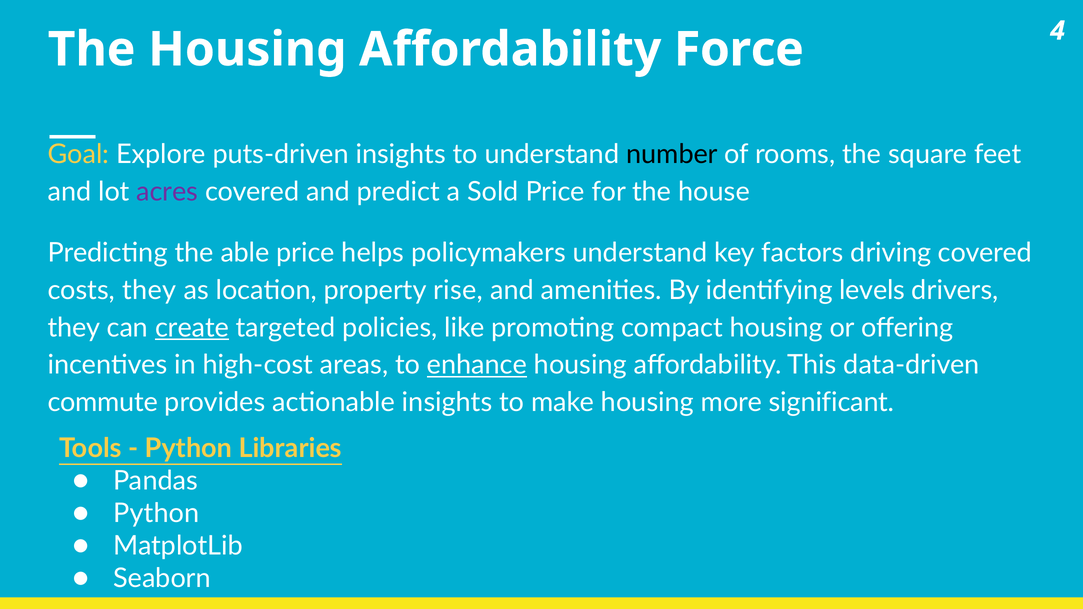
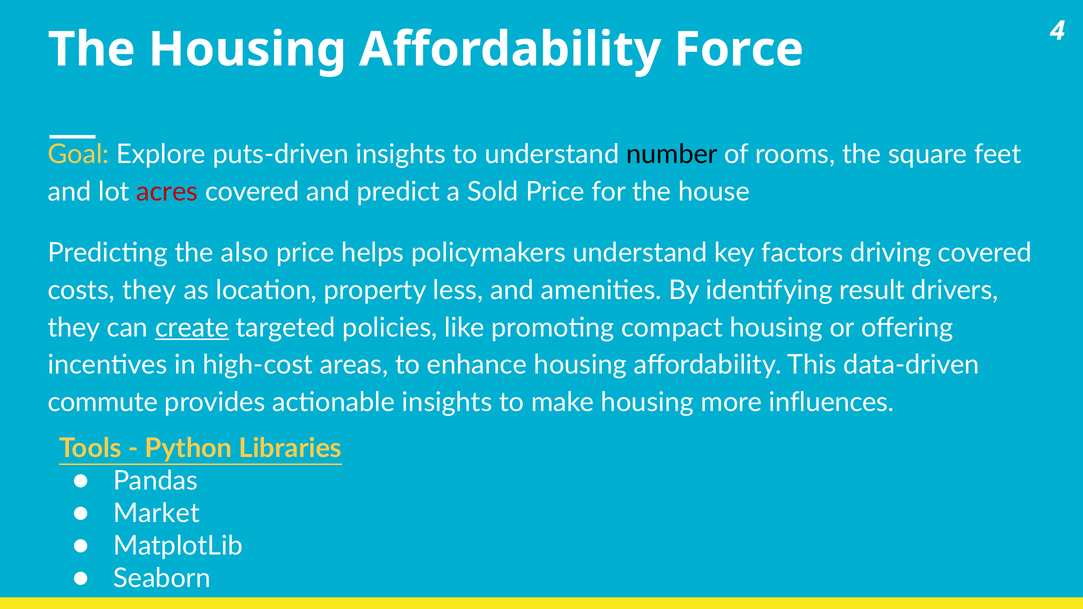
acres colour: purple -> red (167, 192)
able: able -> also (245, 253)
rise: rise -> less (458, 290)
levels: levels -> result (872, 290)
enhance underline: present -> none (477, 365)
significant: significant -> influences (832, 403)
Python: Python -> Market (157, 514)
